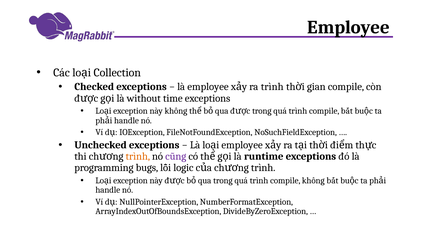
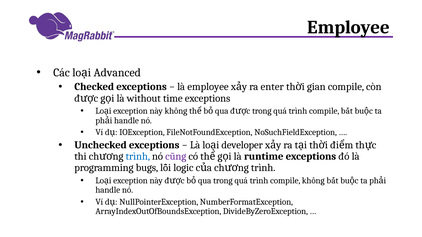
Collection: Collection -> Advanced (117, 73)
ra trình: trình -> enter (272, 87)
employee: employee -> developer (242, 145)
trình colour: orange -> blue (138, 157)
